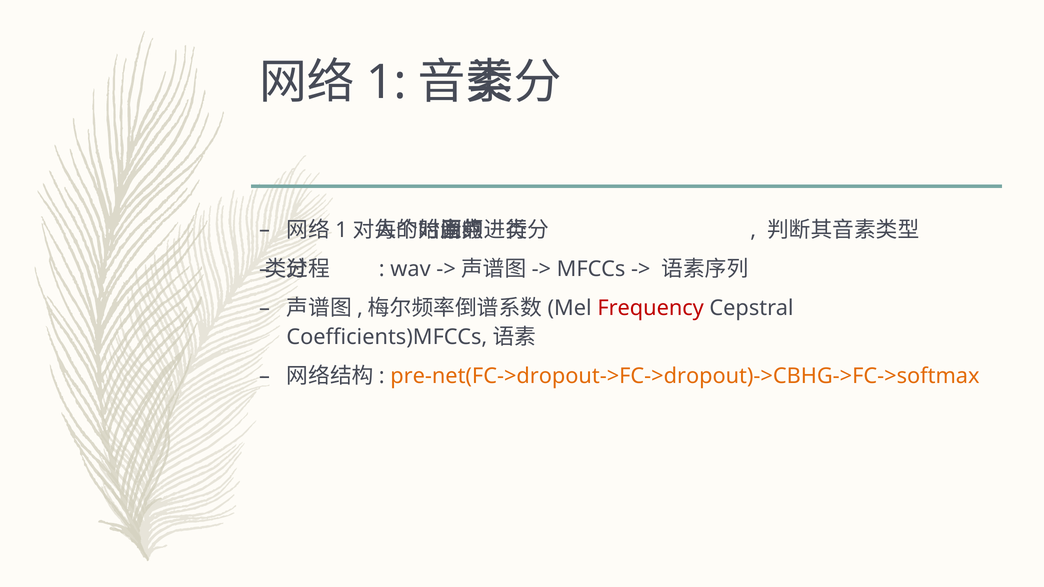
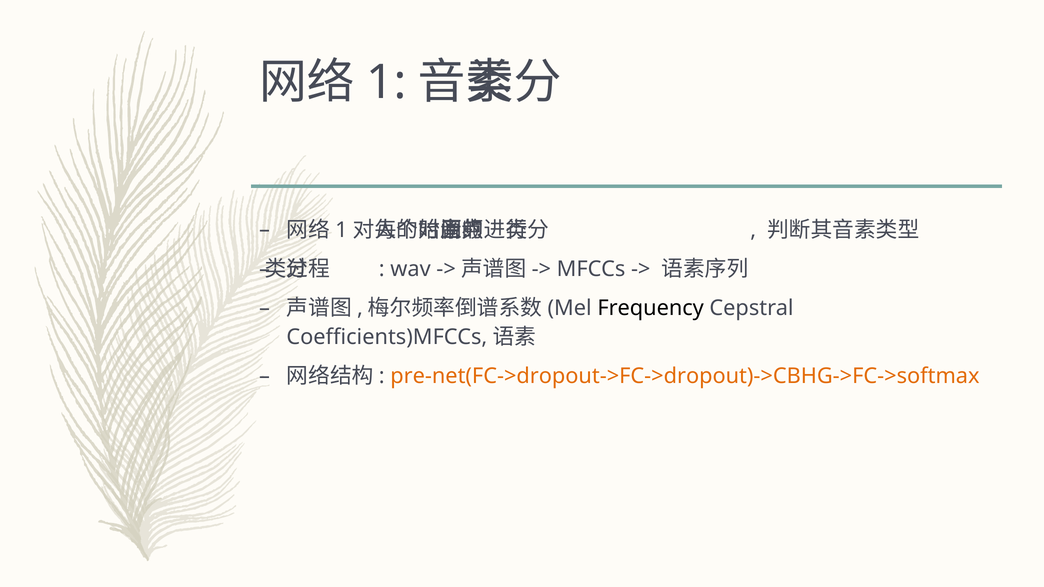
Frequency colour: red -> black (651, 308)
